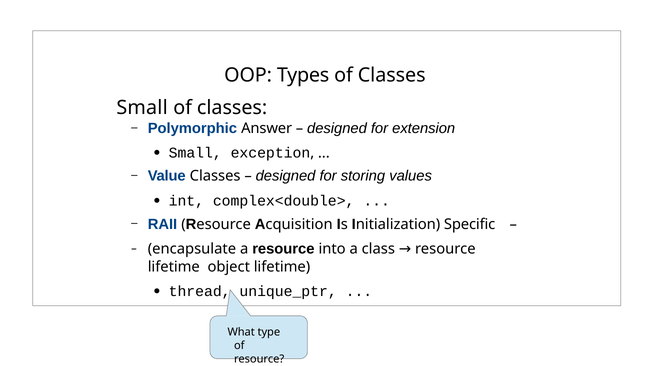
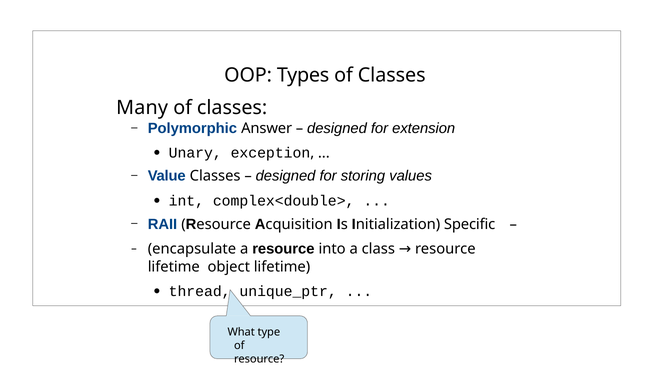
Small: Small -> Many (142, 108)
Small: Small -> Unary (195, 153)
